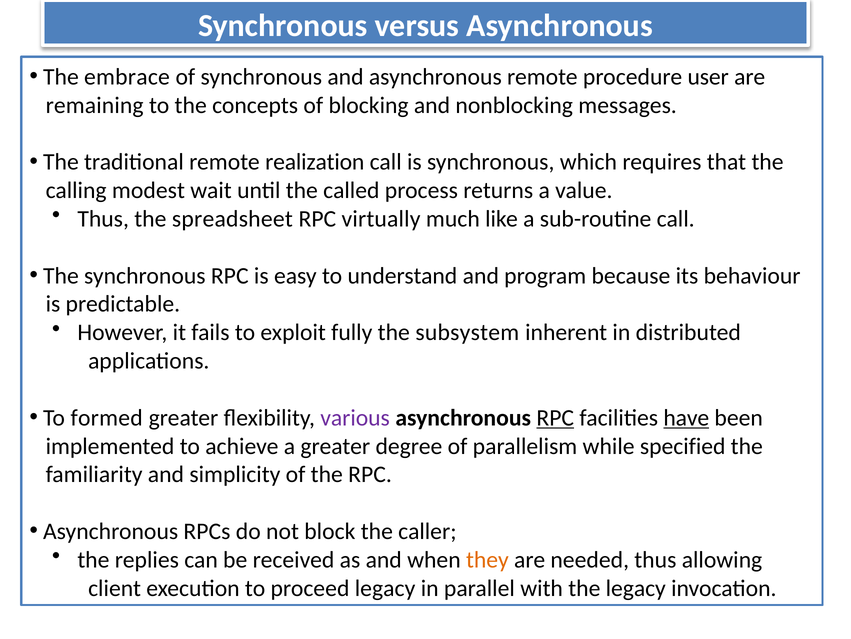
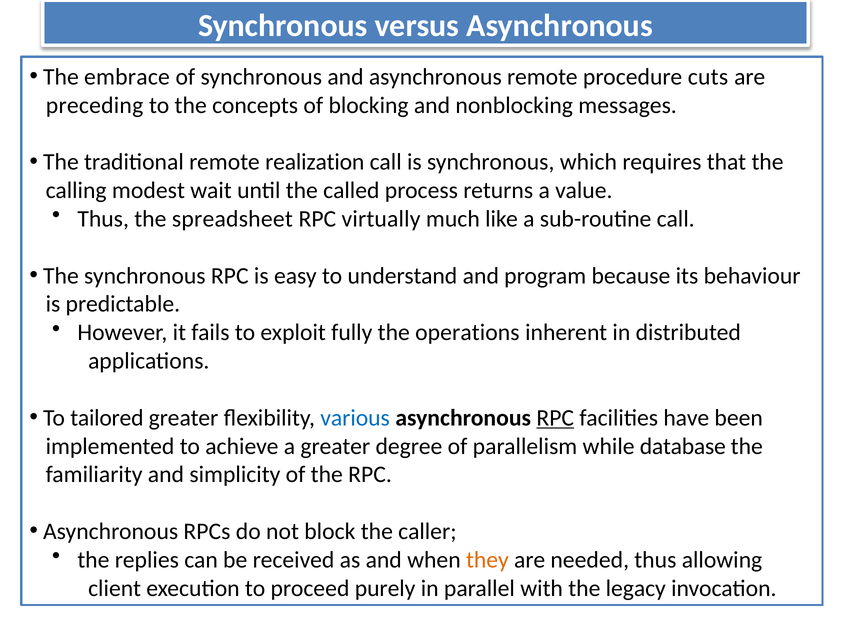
user: user -> cuts (708, 77)
remaining: remaining -> preceding (95, 105)
subsystem: subsystem -> operations (467, 332)
formed: formed -> tailored (107, 417)
various colour: purple -> blue (355, 417)
have underline: present -> none (686, 417)
specified: specified -> database (683, 446)
proceed legacy: legacy -> purely (385, 588)
